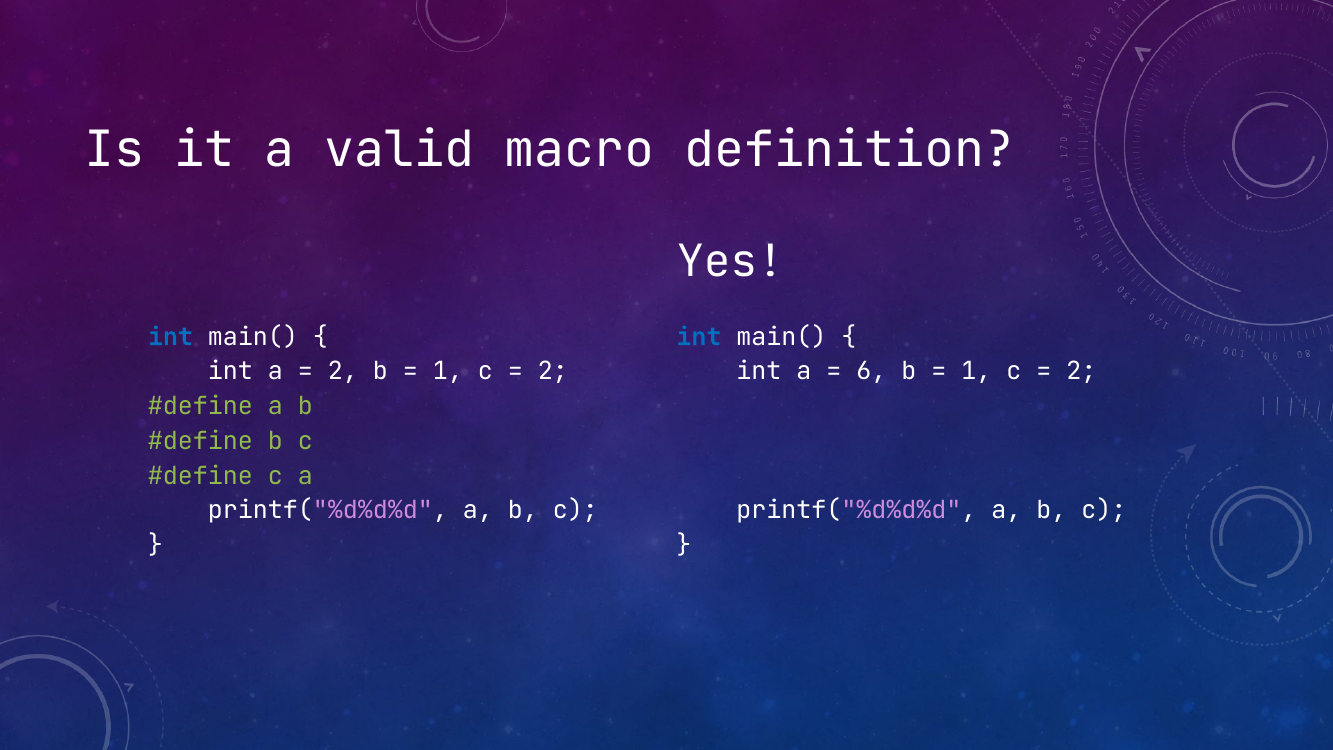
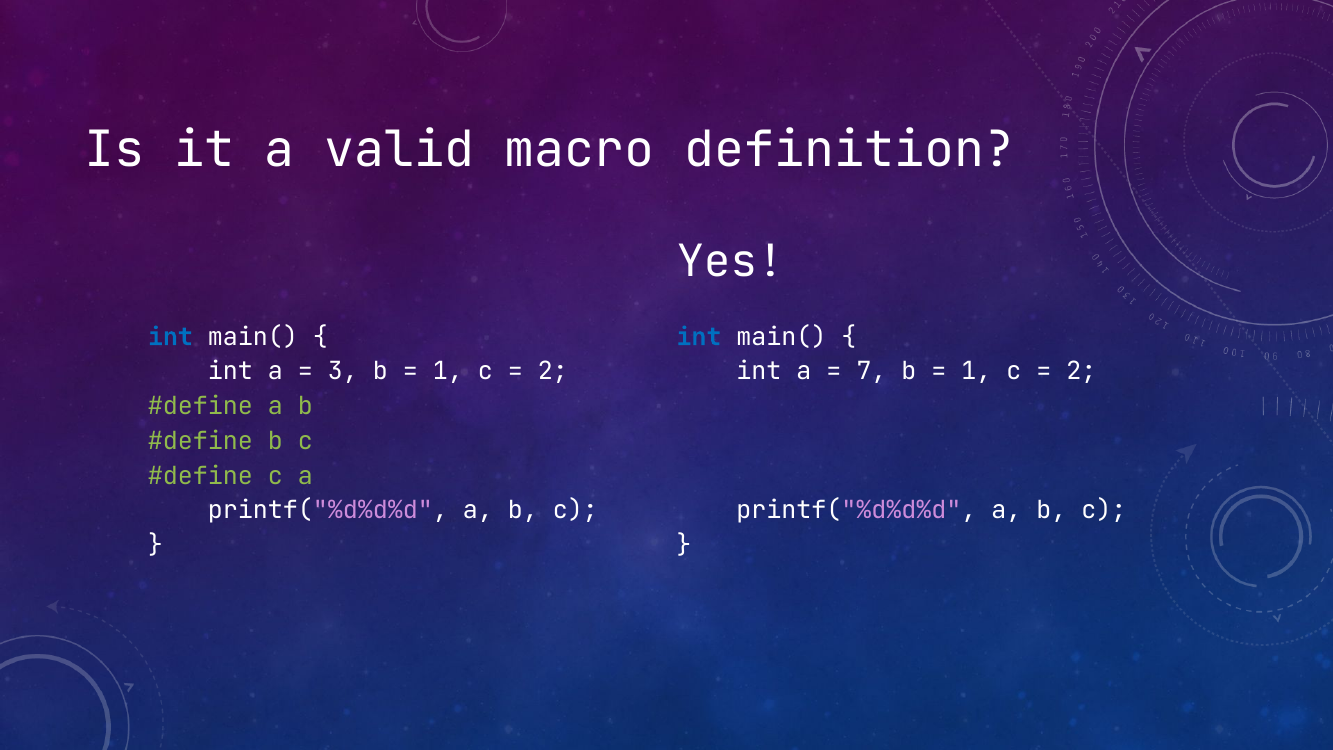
2: 2 -> 3 (343, 372)
6: 6 -> 7 (871, 372)
